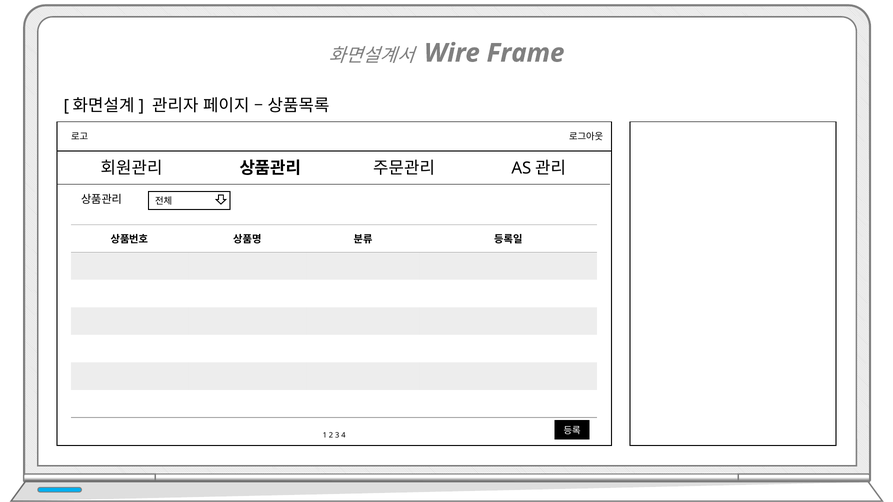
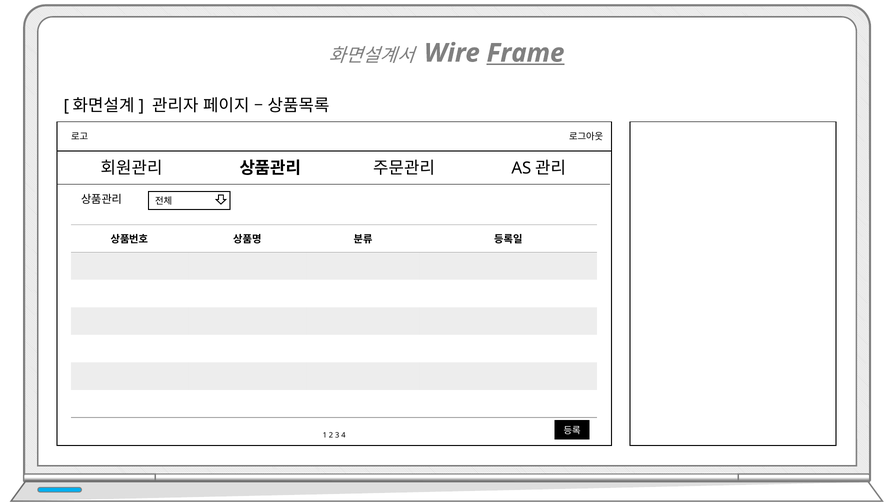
Frame underline: none -> present (526, 53)
